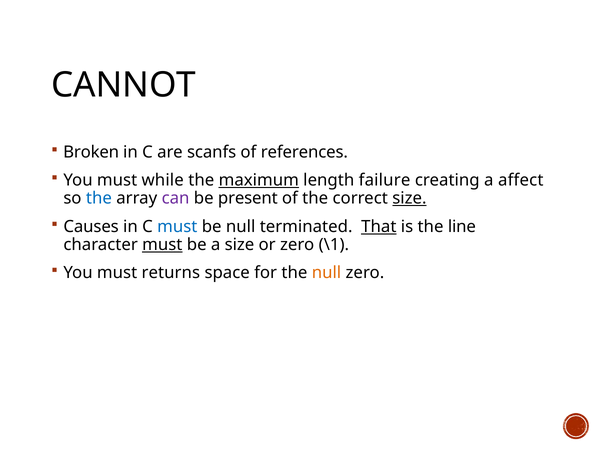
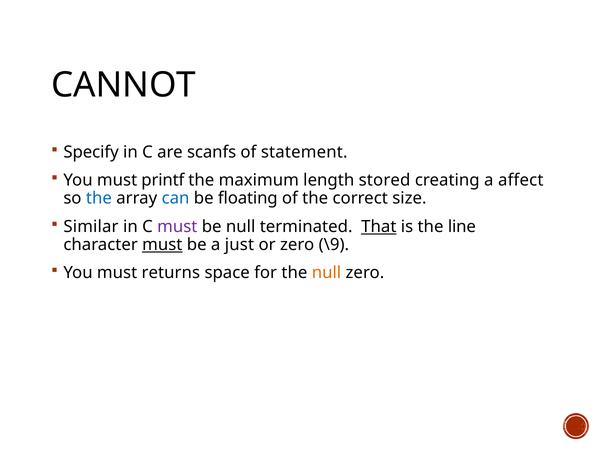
Broken: Broken -> Specify (91, 152)
references: references -> statement (304, 152)
while: while -> printf (163, 180)
maximum underline: present -> none (259, 180)
failure: failure -> stored (385, 180)
can colour: purple -> blue (176, 198)
present: present -> floating (248, 198)
size underline: present -> none (409, 198)
Causes: Causes -> Similar (91, 227)
must colour: blue -> purple (177, 227)
a size: size -> just (239, 245)
\1: \1 -> \9 (334, 245)
